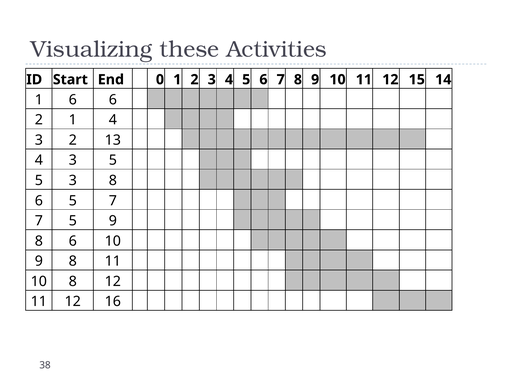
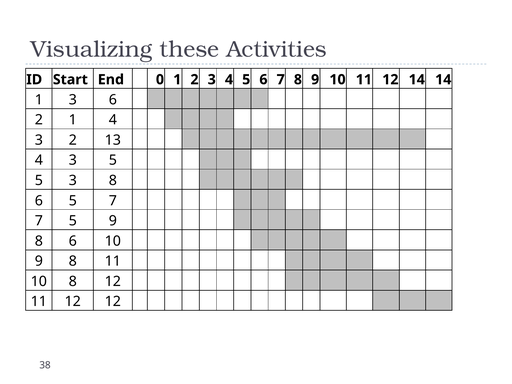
12 15: 15 -> 14 (417, 80)
1 6: 6 -> 3 (73, 100)
12 16: 16 -> 12 (113, 302)
